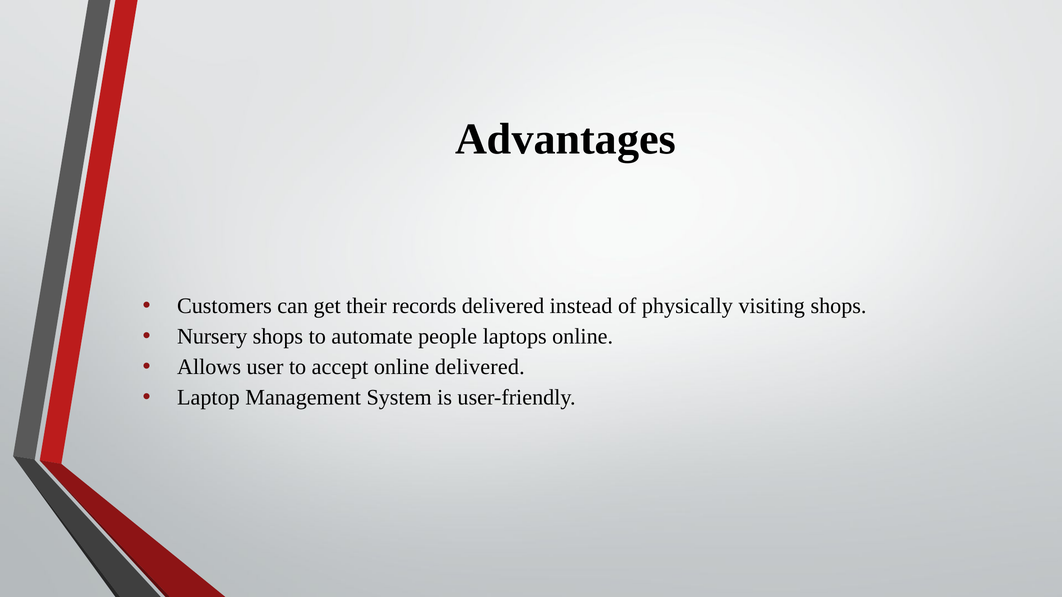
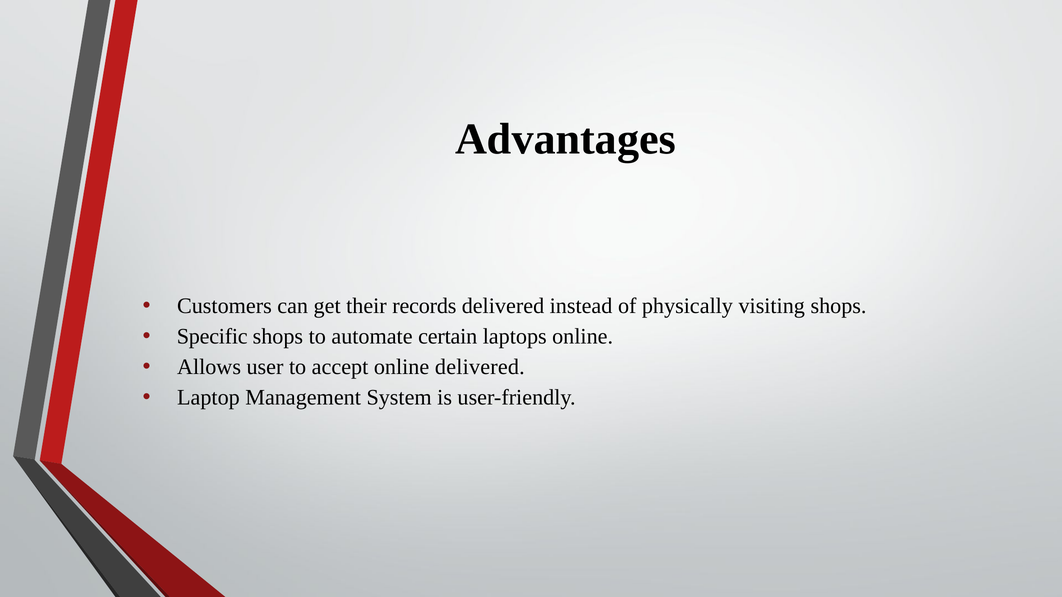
Nursery: Nursery -> Specific (212, 337)
people: people -> certain (448, 337)
